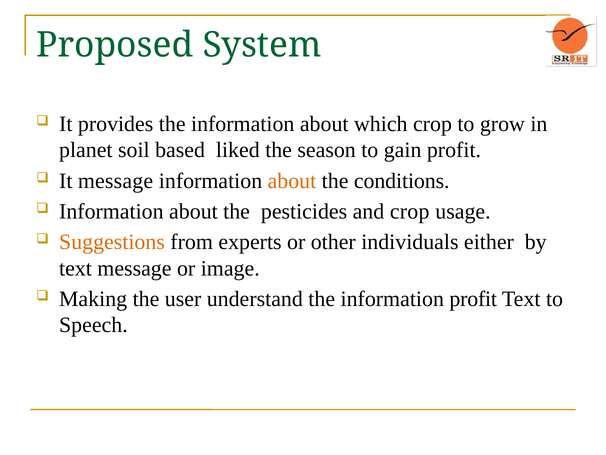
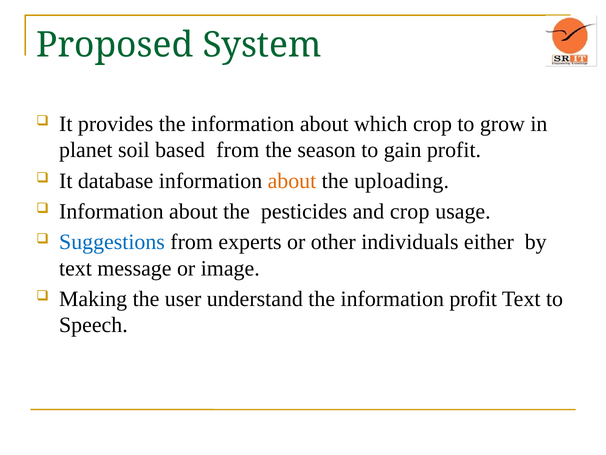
based liked: liked -> from (238, 150)
It message: message -> database (116, 181)
conditions: conditions -> uploading (402, 181)
Suggestions colour: orange -> blue (112, 242)
